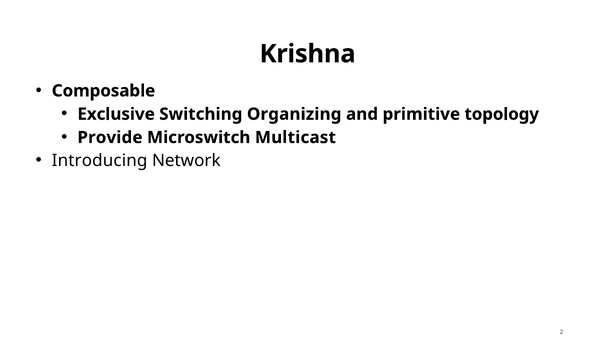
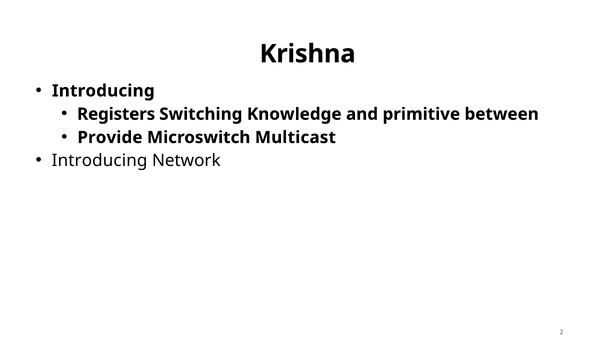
Composable: Composable -> Introducing (103, 91)
Exclusive: Exclusive -> Registers (116, 114)
Organizing: Organizing -> Knowledge (294, 114)
topology: topology -> between (502, 114)
